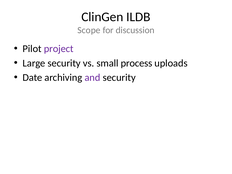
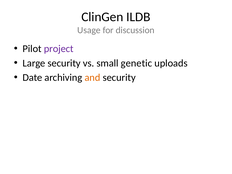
Scope: Scope -> Usage (89, 30)
process: process -> genetic (136, 63)
and colour: purple -> orange (92, 78)
